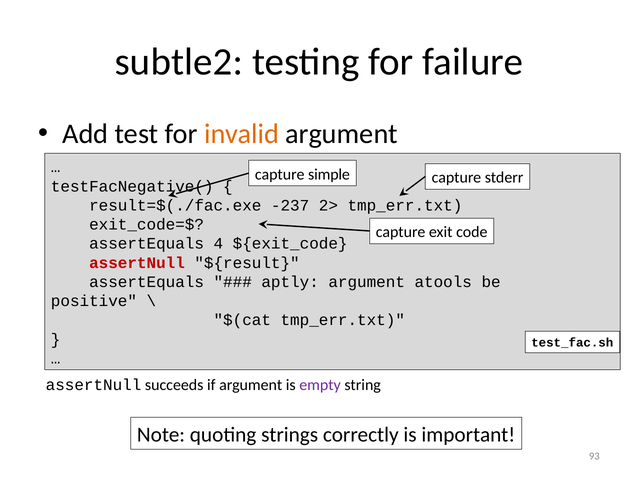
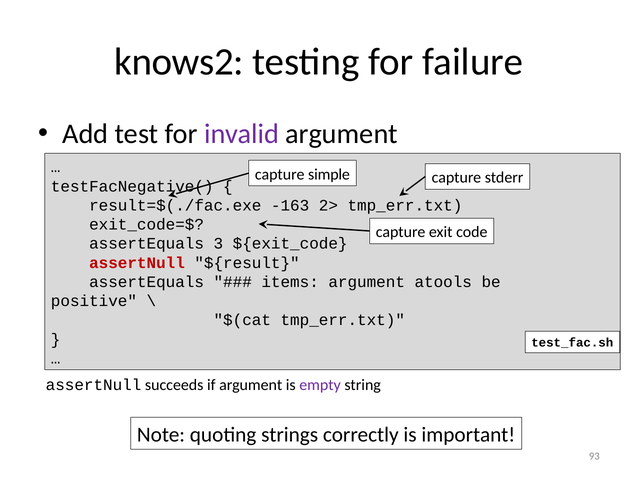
subtle2: subtle2 -> knows2 (179, 62)
invalid colour: orange -> purple (242, 134)
-237: -237 -> -163 (290, 206)
4: 4 -> 3 (218, 244)
aptly: aptly -> items (290, 282)
